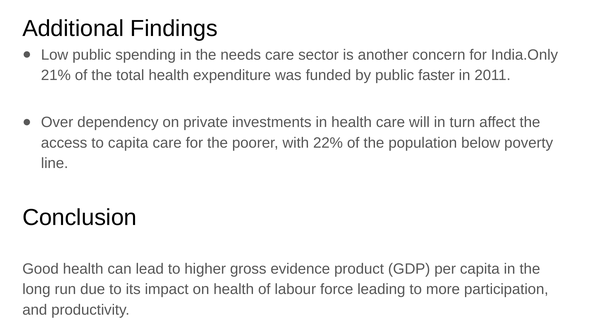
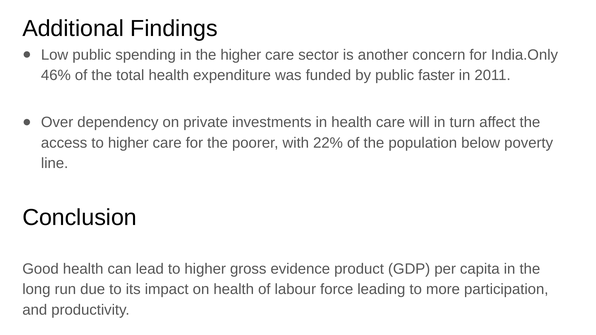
the needs: needs -> higher (241, 55)
21%: 21% -> 46% (56, 75)
access to capita: capita -> higher (128, 143)
